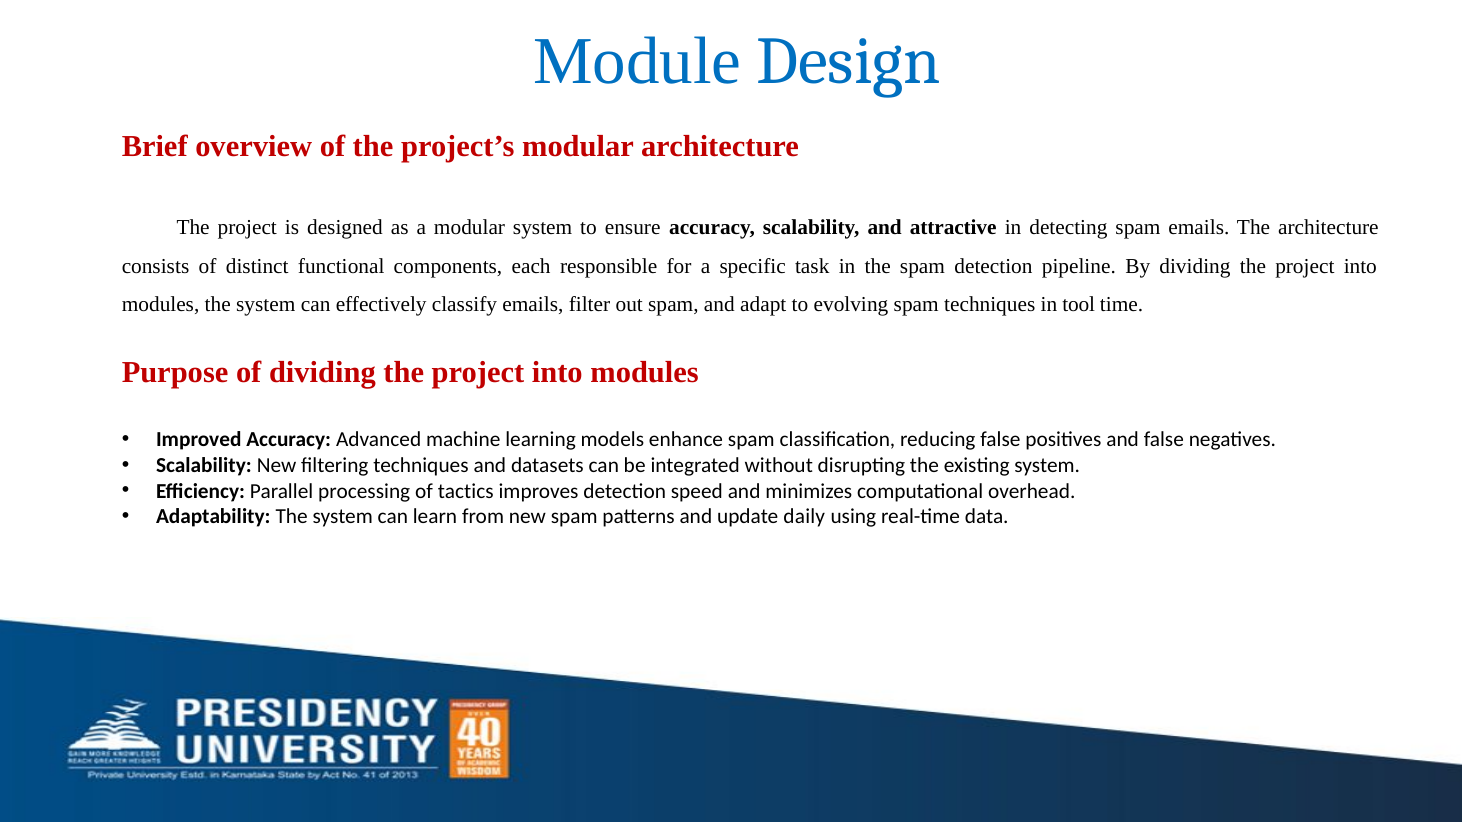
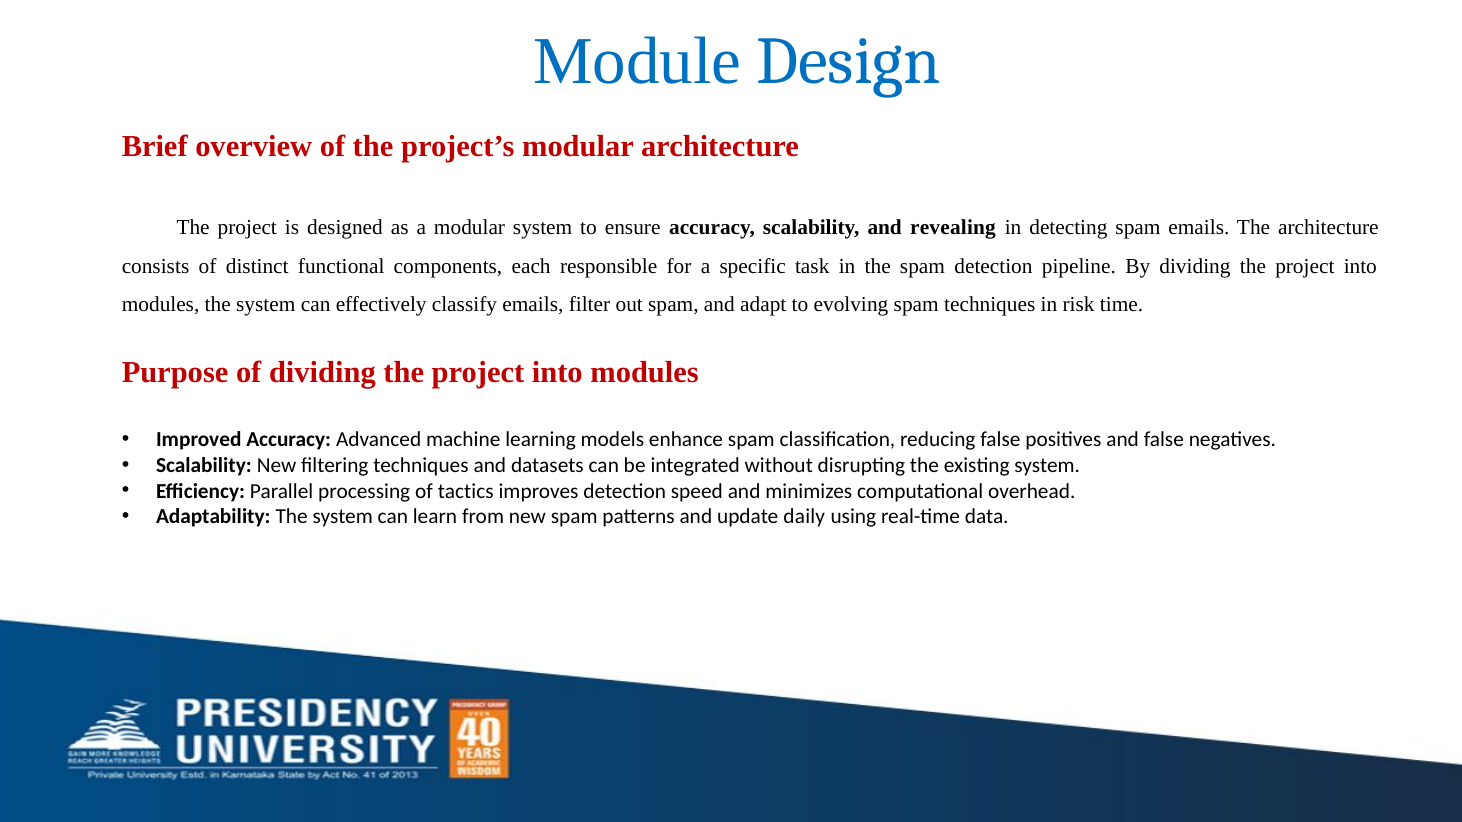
attractive: attractive -> revealing (953, 228)
tool: tool -> risk (1079, 305)
